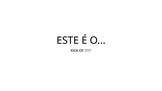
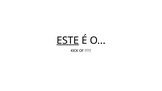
ESTE underline: none -> present (68, 40)
